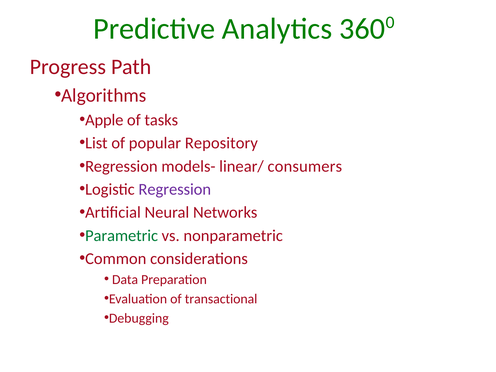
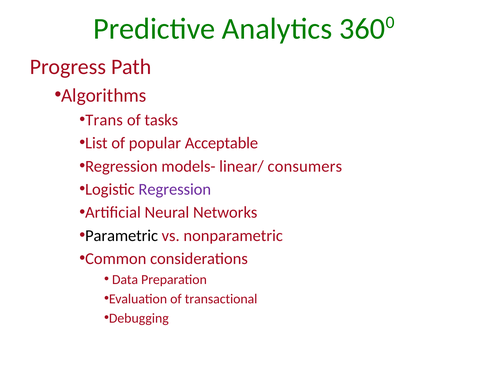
Apple: Apple -> Trans (104, 120)
Repository: Repository -> Acceptable (221, 143)
Parametric colour: green -> black (122, 236)
